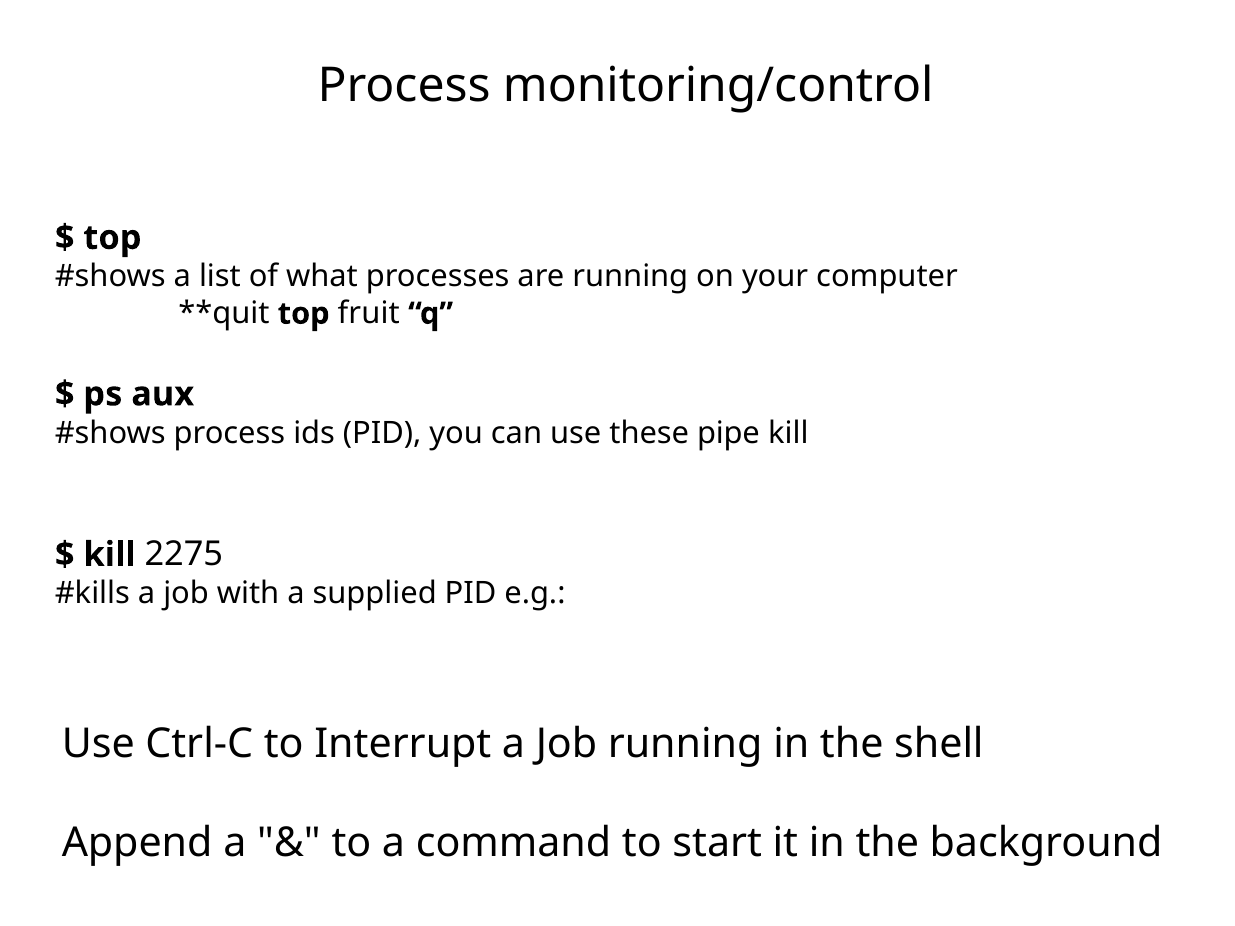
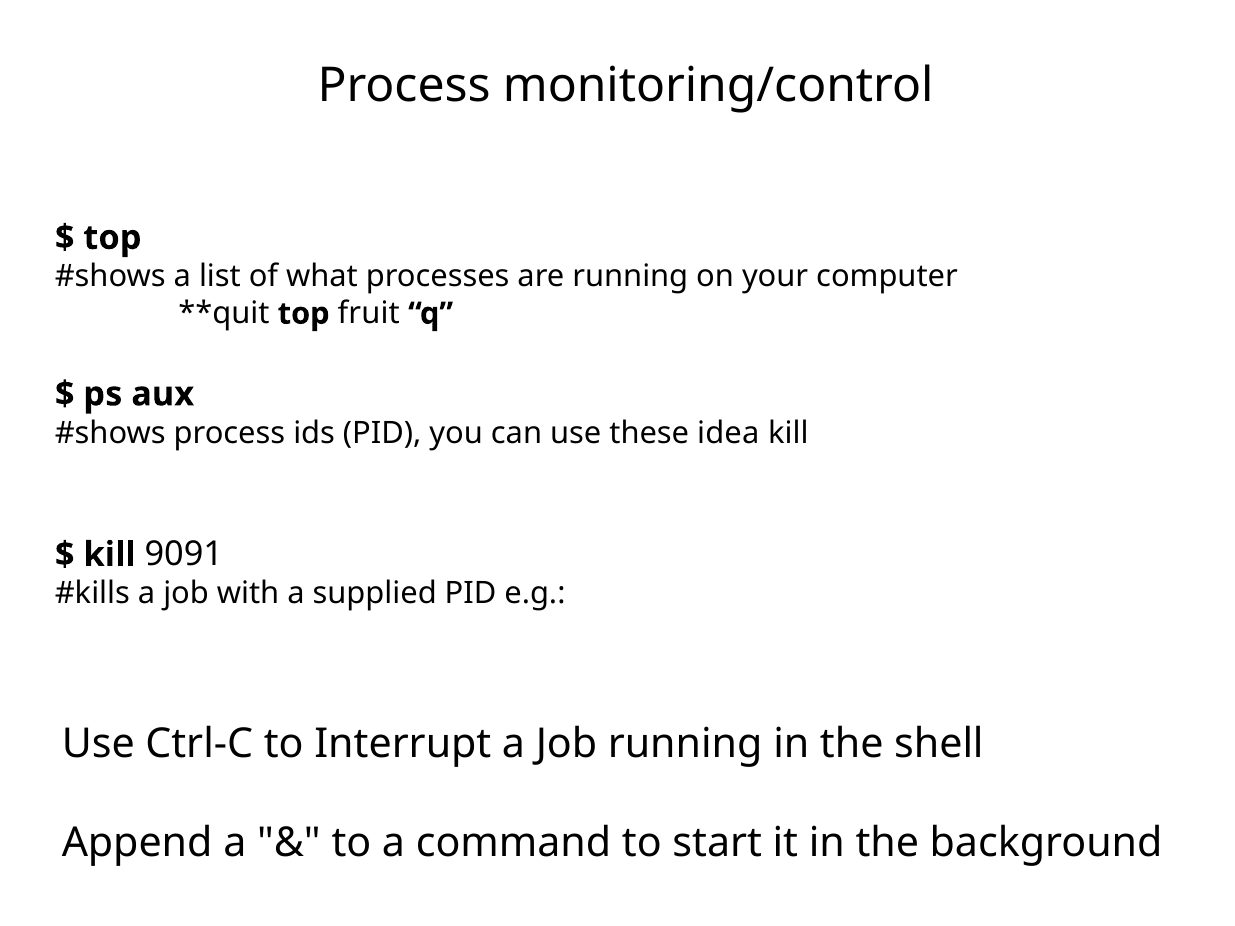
pipe: pipe -> idea (728, 433)
2275: 2275 -> 9091 (184, 555)
